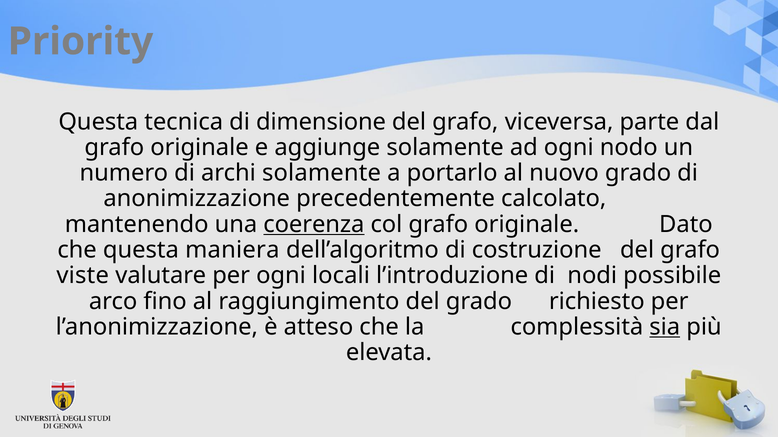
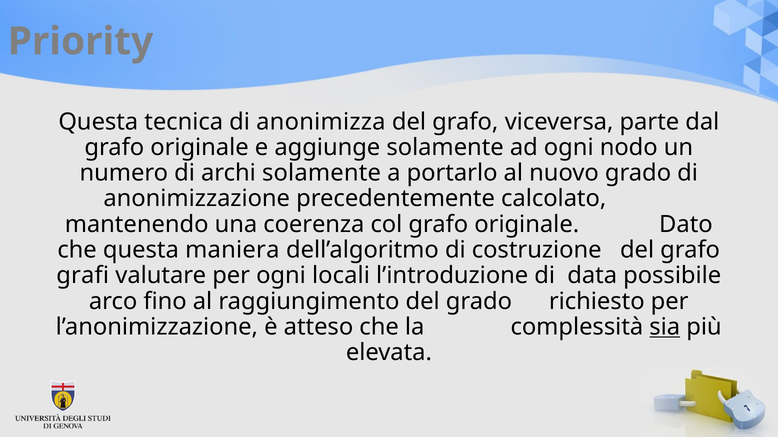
dimensione: dimensione -> anonimizza (321, 122)
coerenza underline: present -> none (314, 225)
viste: viste -> grafi (83, 276)
nodi: nodi -> data (592, 276)
